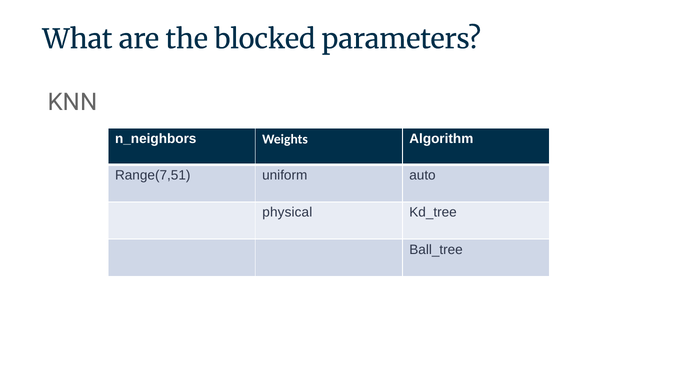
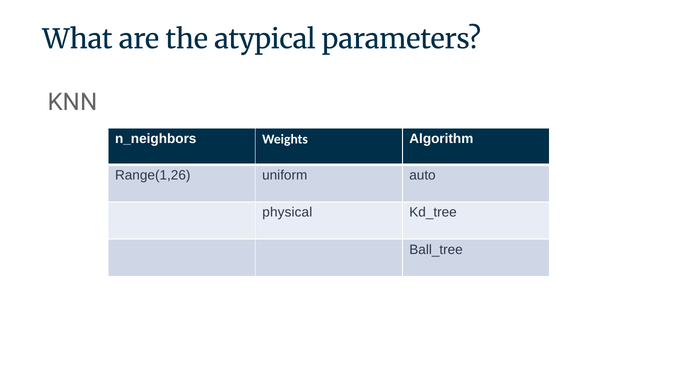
blocked: blocked -> atypical (265, 39)
Range(7,51: Range(7,51 -> Range(1,26 (153, 175)
